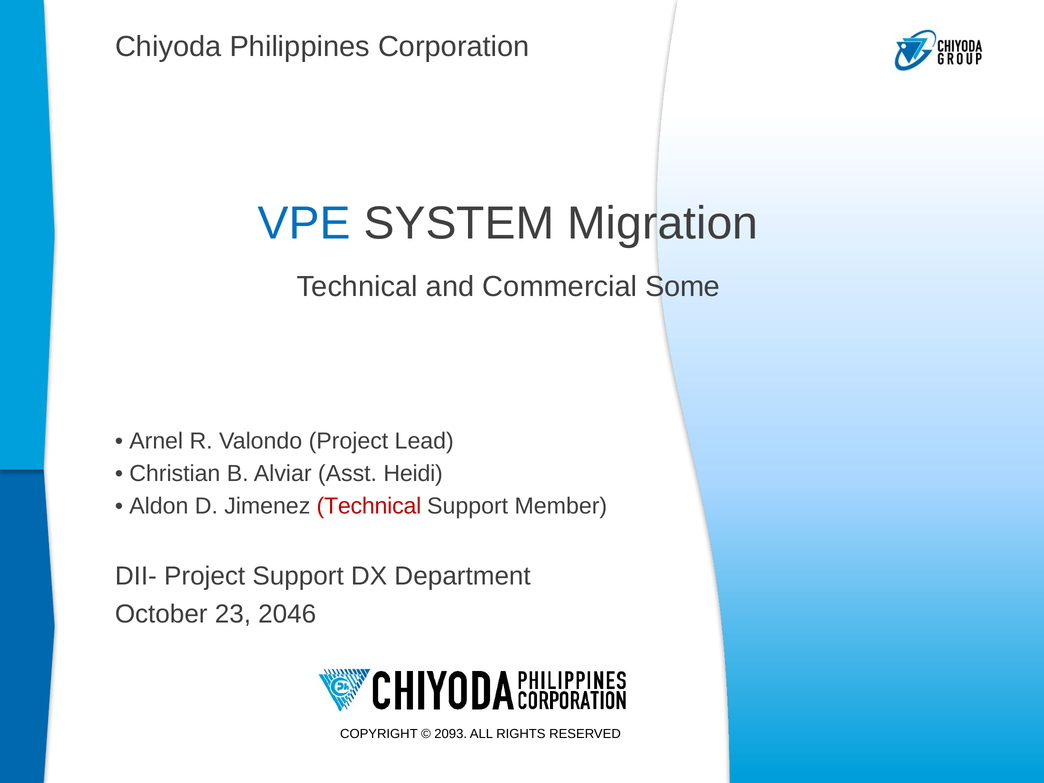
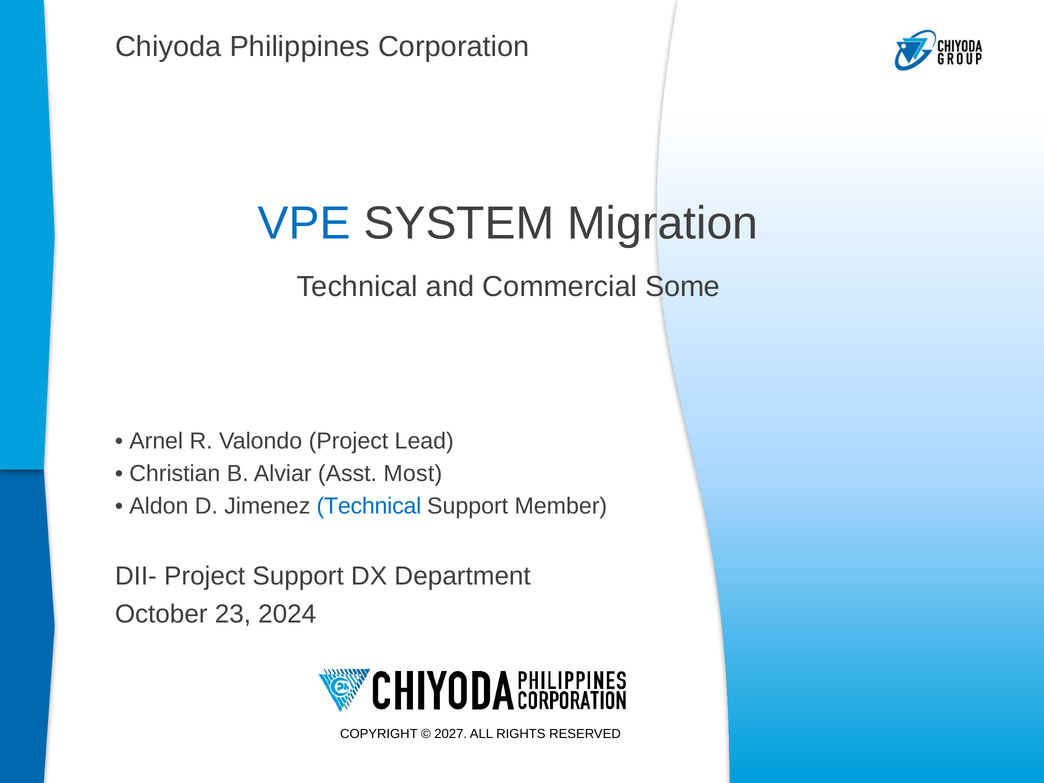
Heidi: Heidi -> Most (413, 474)
Technical colour: red -> blue (369, 506)
2046: 2046 -> 2024 (287, 614)
2093: 2093 -> 2027 (451, 734)
